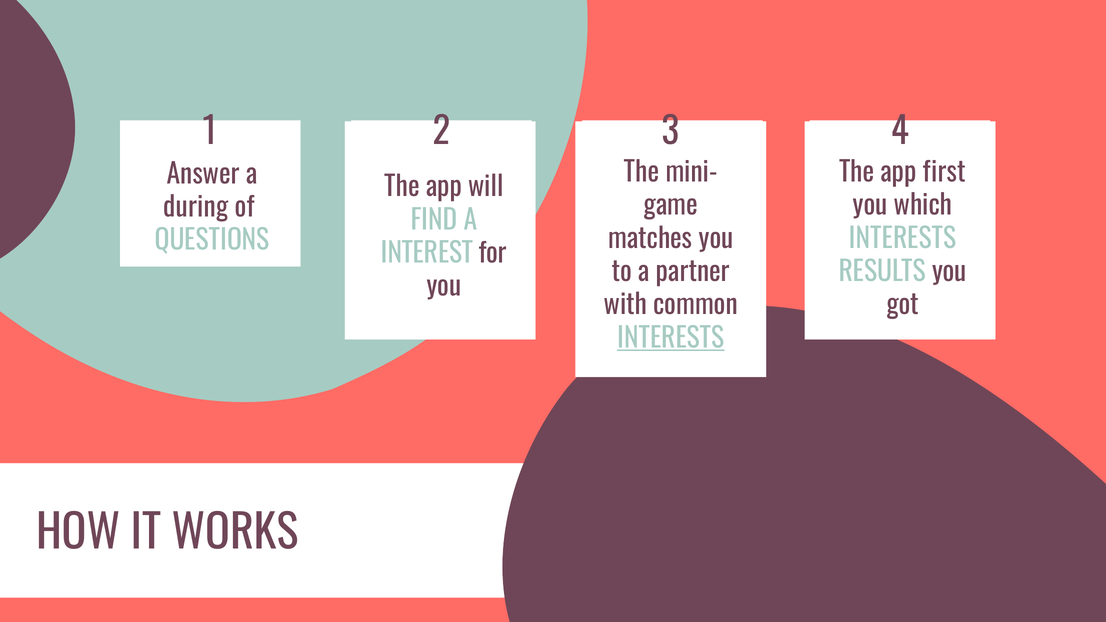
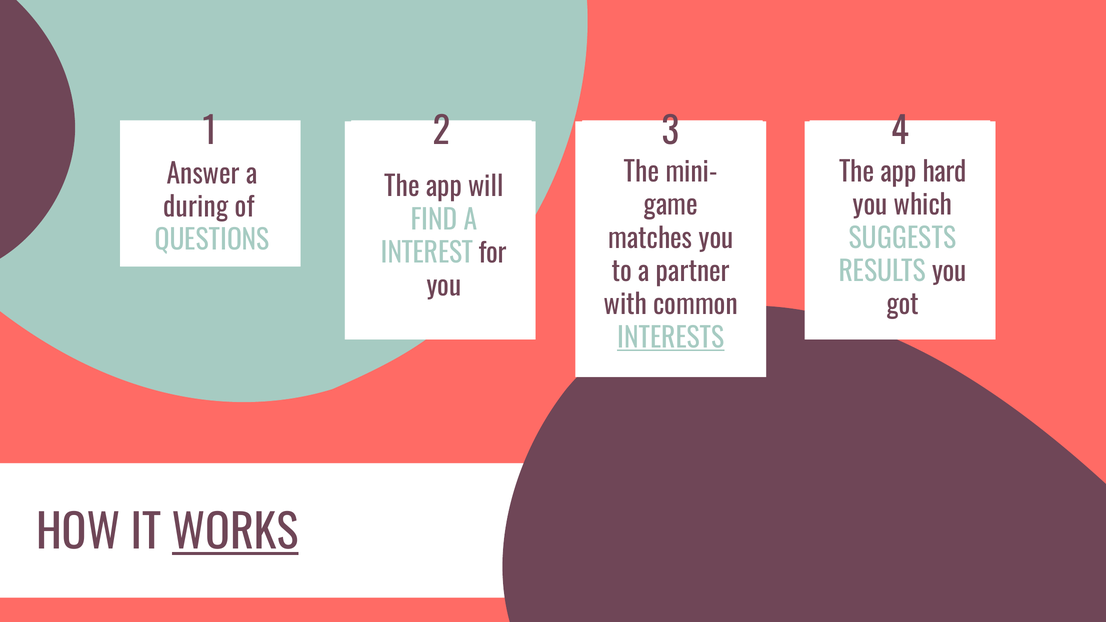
first: first -> hard (945, 173)
INTERESTS: INTERESTS -> SUGGESTS (903, 239)
WORKS underline: none -> present (235, 534)
